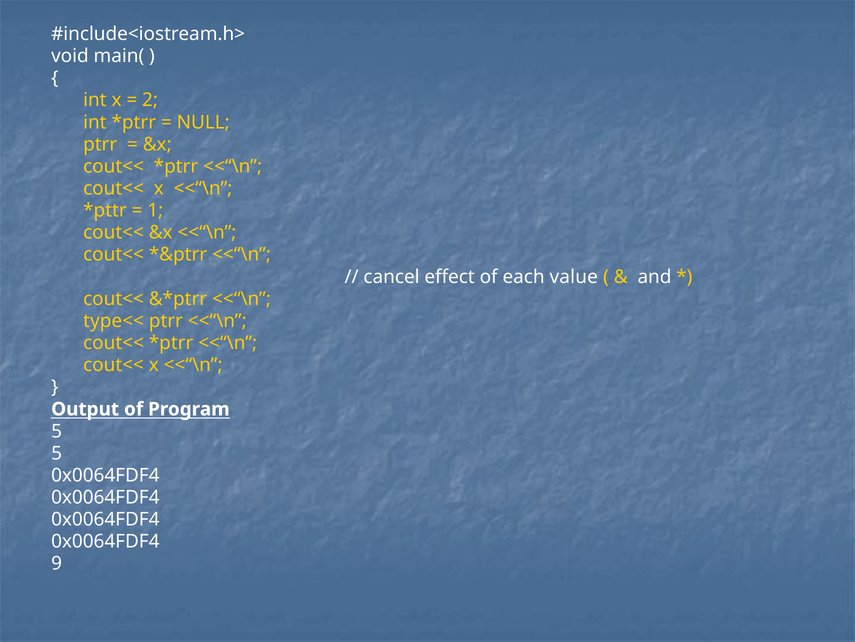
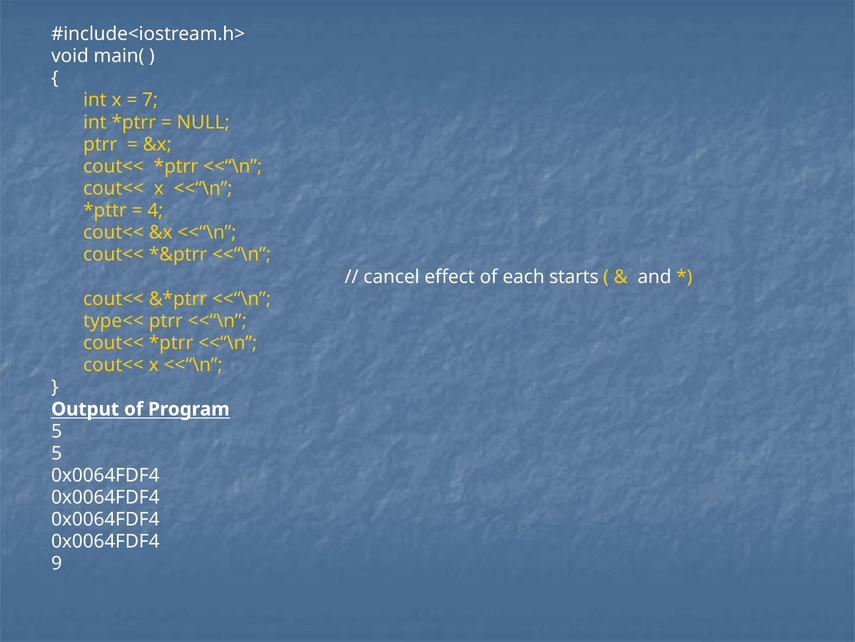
2: 2 -> 7 (150, 100)
1: 1 -> 4 (155, 210)
value: value -> starts (574, 276)
